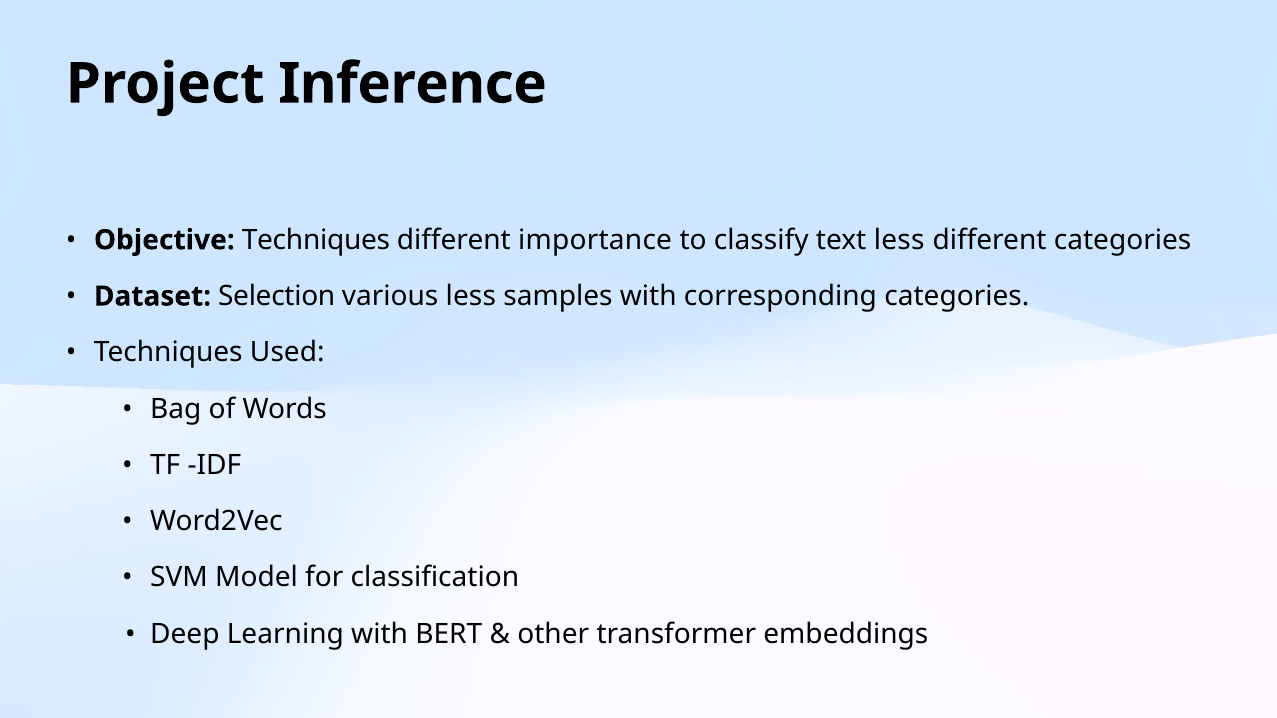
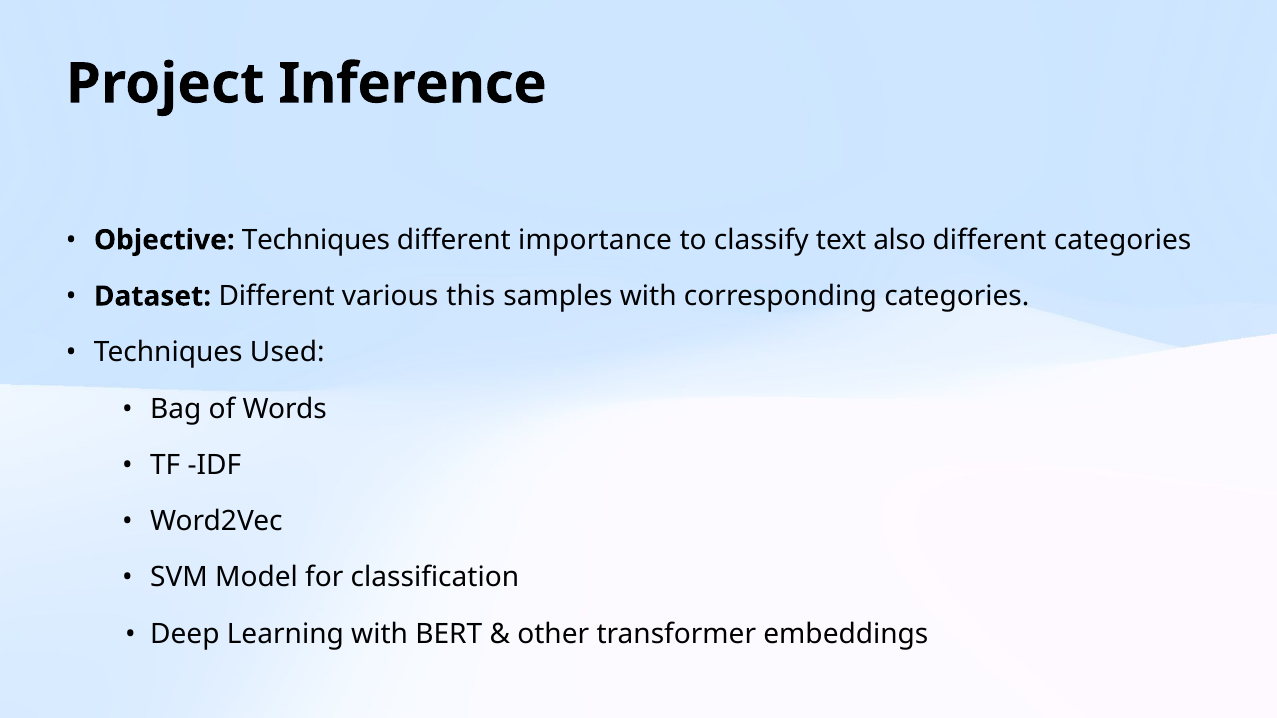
text less: less -> also (900, 240)
Dataset Selection: Selection -> Different (277, 296)
various less: less -> this (471, 296)
